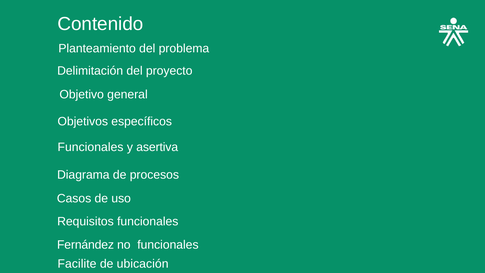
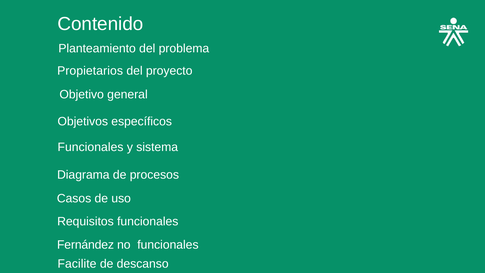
Delimitación: Delimitación -> Propietarios (90, 71)
asertiva: asertiva -> sistema (157, 147)
ubicación: ubicación -> descanso (143, 264)
